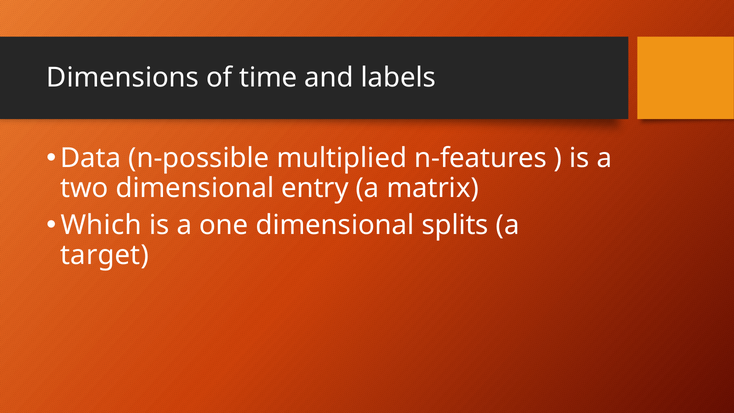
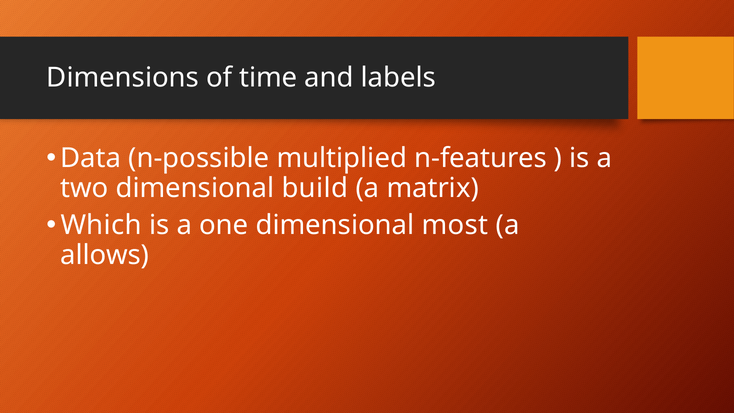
entry: entry -> build (315, 188)
splits: splits -> most (455, 225)
target: target -> allows (105, 255)
